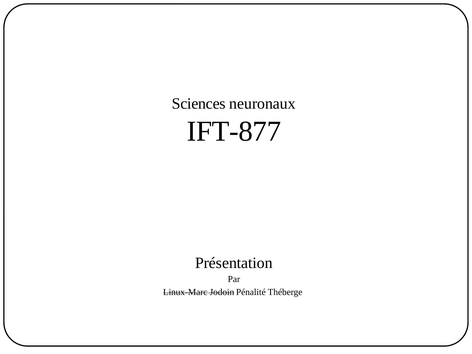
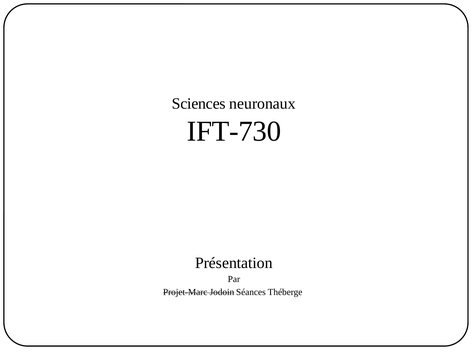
IFT-877: IFT-877 -> IFT-730 (234, 131)
Linux-Marc: Linux-Marc -> Projet-Marc (185, 292)
Pénalité: Pénalité -> Séances (251, 292)
